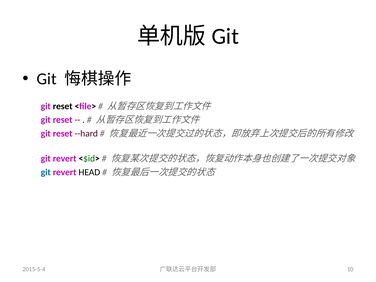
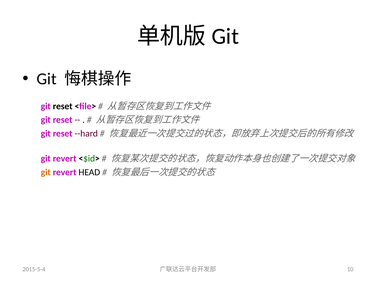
git colour: blue -> orange (46, 172)
